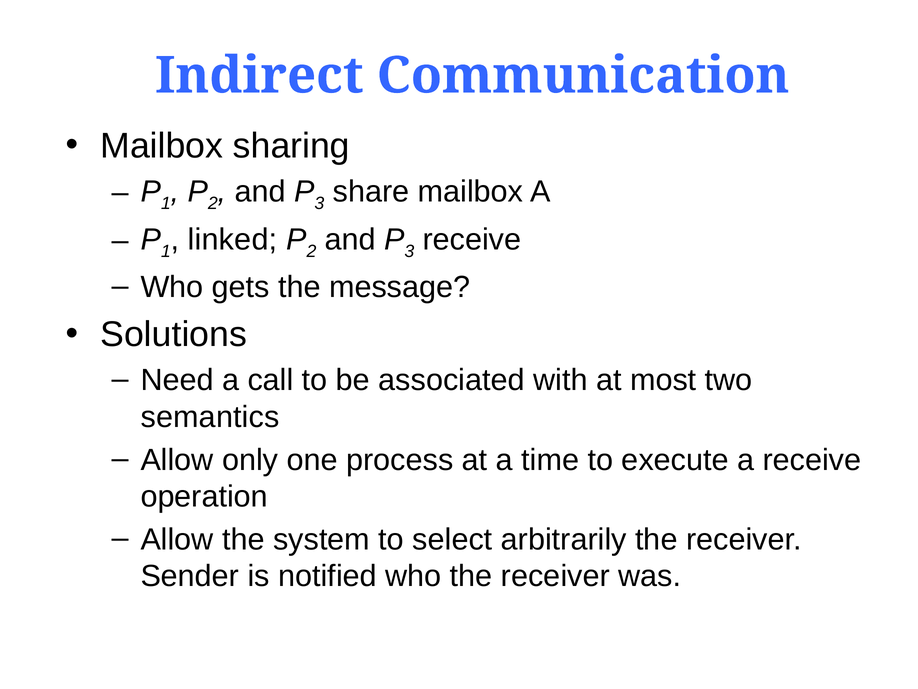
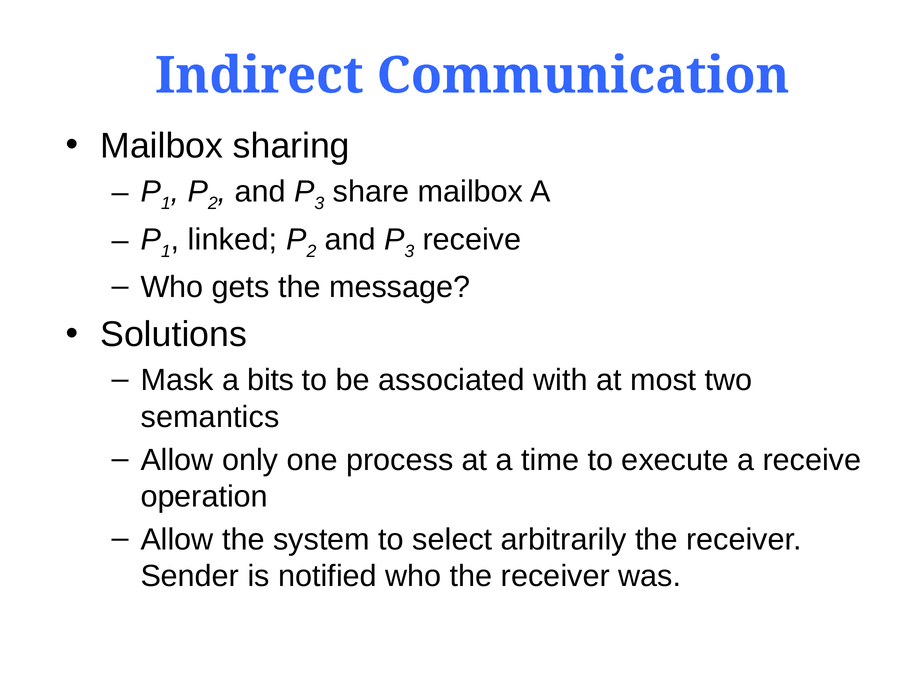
Need: Need -> Mask (177, 380)
call: call -> bits (271, 380)
